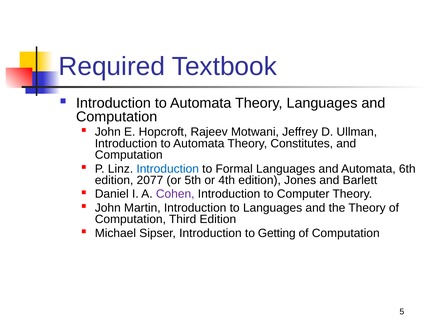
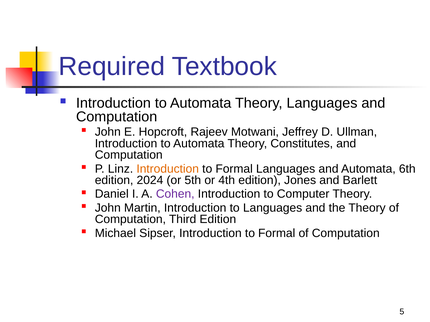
Introduction colour: blue -> orange (168, 169)
2077: 2077 -> 2024 (150, 180)
Sipser Introduction to Getting: Getting -> Formal (277, 234)
